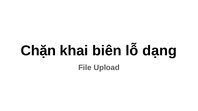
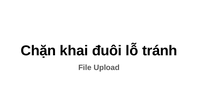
biên: biên -> đuôi (107, 51)
dạng: dạng -> tránh (160, 51)
